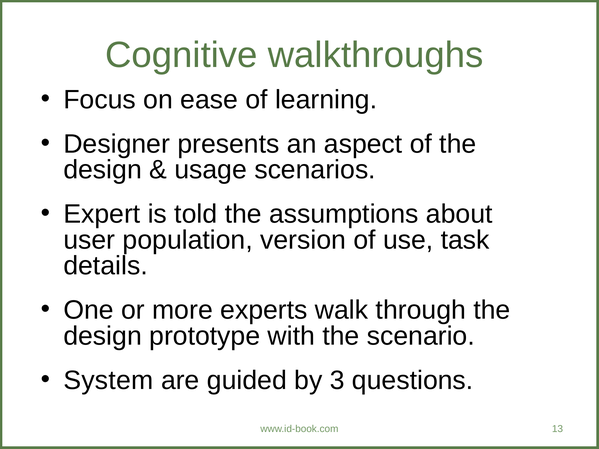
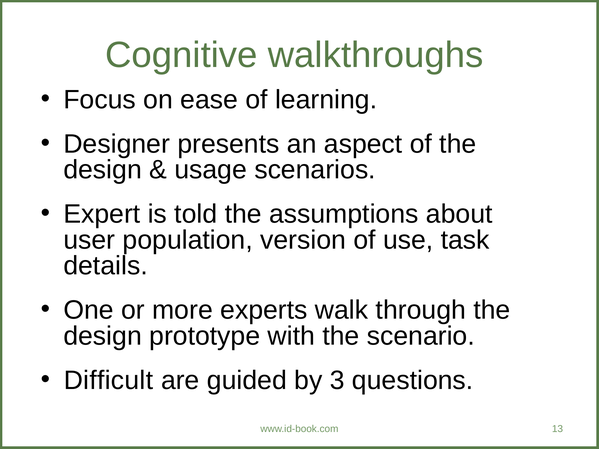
System: System -> Difficult (108, 380)
